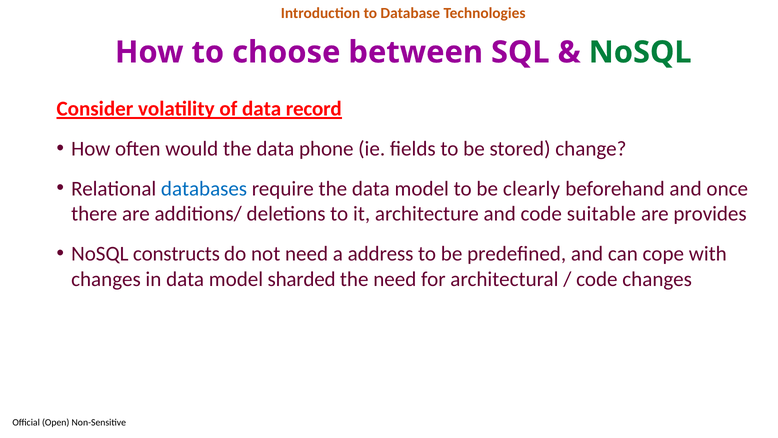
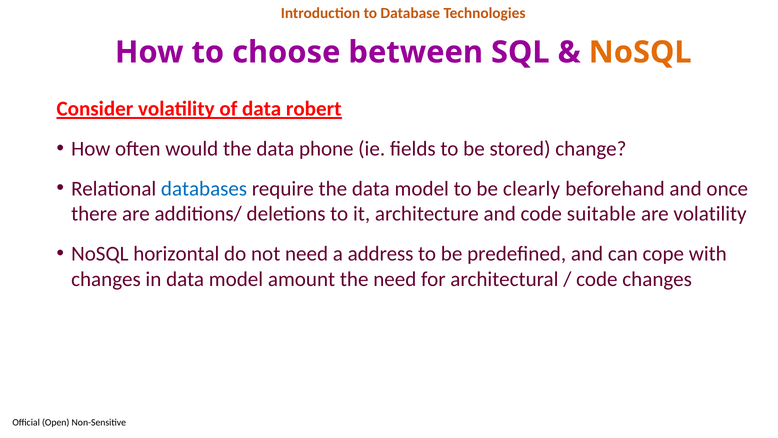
NoSQL colour: green -> orange (640, 52)
record: record -> robert (314, 109)
are provides: provides -> volatility (710, 214)
constructs: constructs -> horizontal (176, 254)
sharded: sharded -> amount (302, 279)
